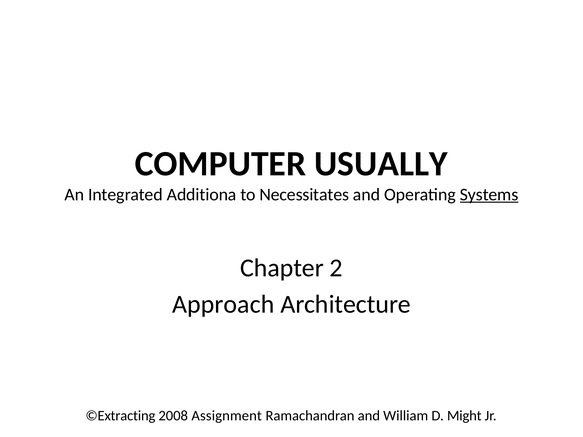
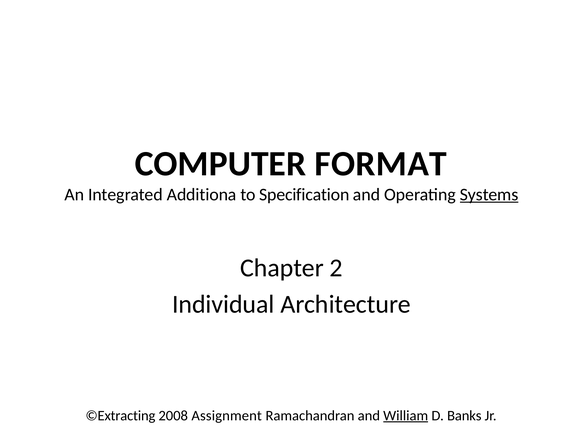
USUALLY: USUALLY -> FORMAT (381, 164)
Necessitates: Necessitates -> Specification (304, 195)
Approach: Approach -> Individual (223, 304)
William underline: none -> present (406, 416)
Might: Might -> Banks (464, 416)
